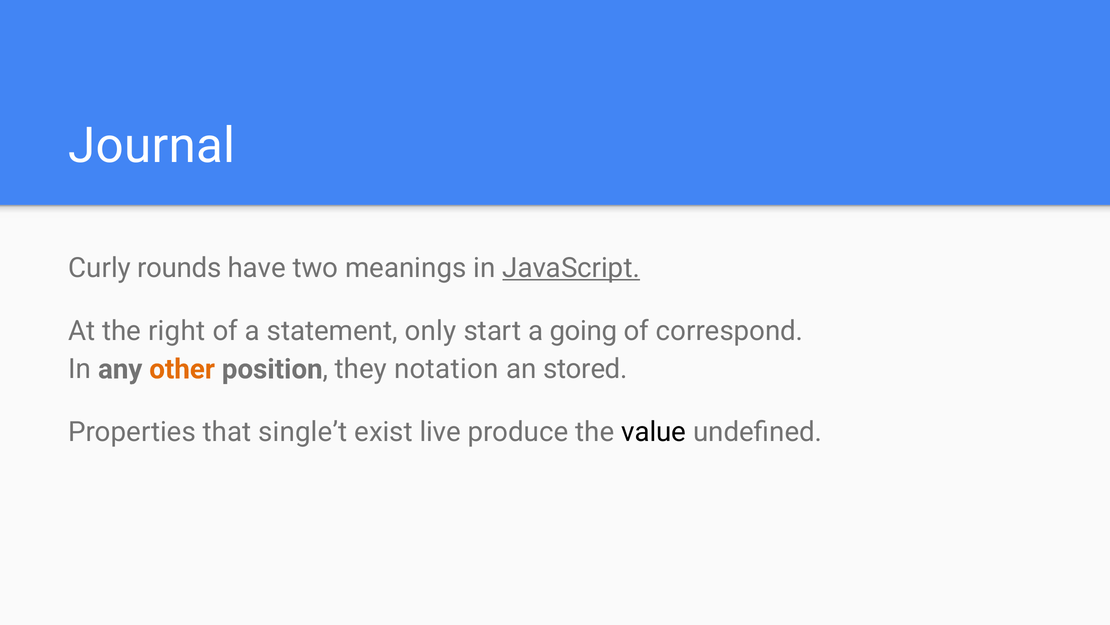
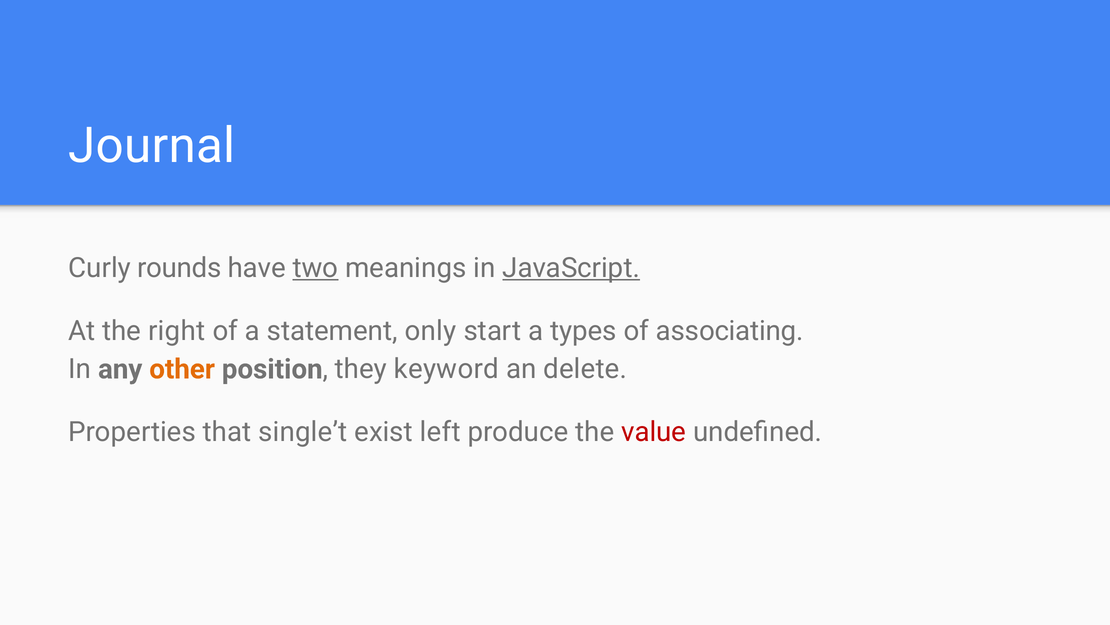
two underline: none -> present (315, 268)
going: going -> types (583, 331)
correspond: correspond -> associating (730, 331)
notation: notation -> keyword (446, 369)
stored: stored -> delete (585, 369)
live: live -> left (440, 432)
value colour: black -> red (654, 432)
